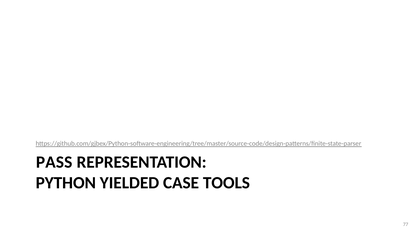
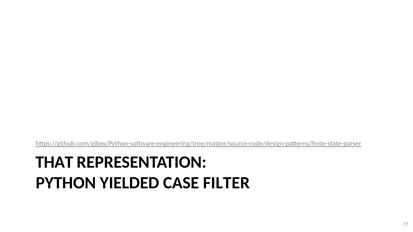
PASS: PASS -> THAT (54, 162)
TOOLS: TOOLS -> FILTER (226, 183)
